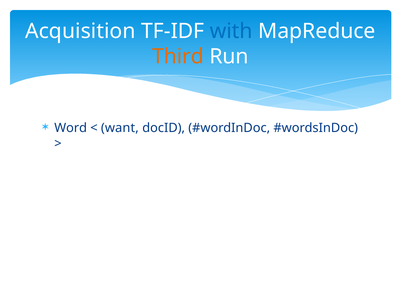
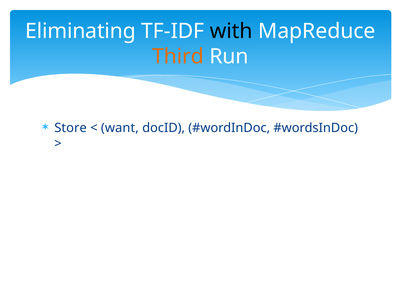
Acquisition: Acquisition -> Eliminating (80, 31)
with colour: blue -> black (231, 31)
Word: Word -> Store (71, 128)
